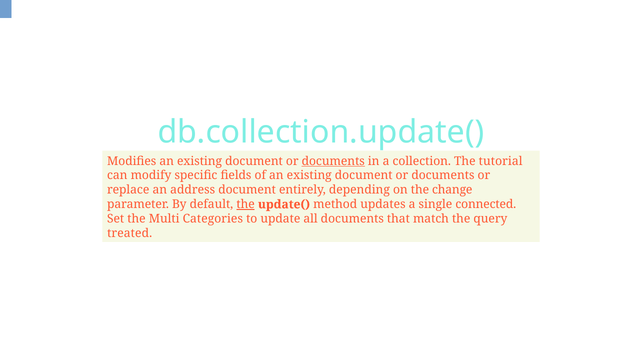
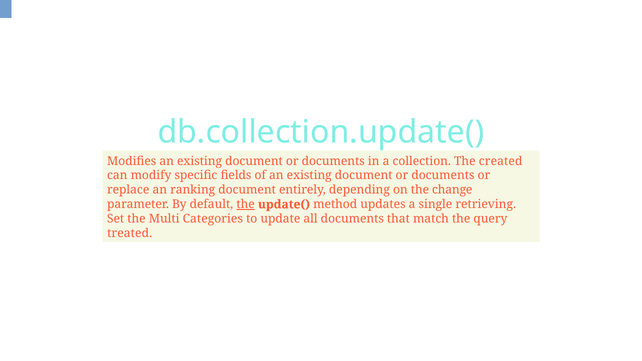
documents underline: present -> none (333, 161)
tutorial: tutorial -> created (501, 161)
address: address -> ranking (193, 190)
connected: connected -> retrieving (486, 204)
